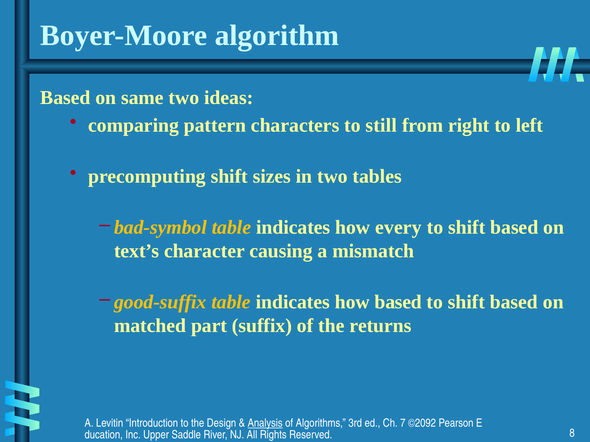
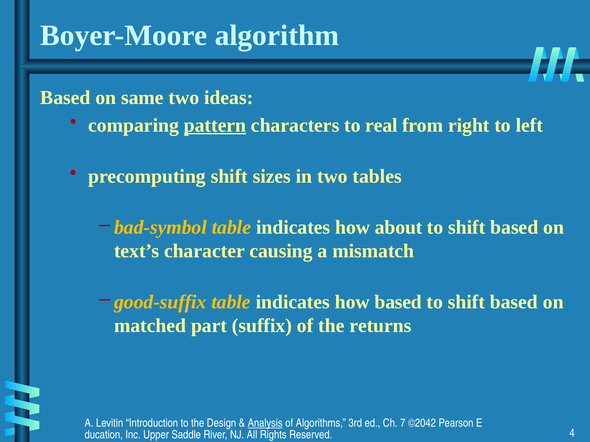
pattern underline: none -> present (215, 125)
still: still -> real (381, 125)
every: every -> about (399, 228)
©2092: ©2092 -> ©2042 (422, 424)
8: 8 -> 4 (572, 433)
